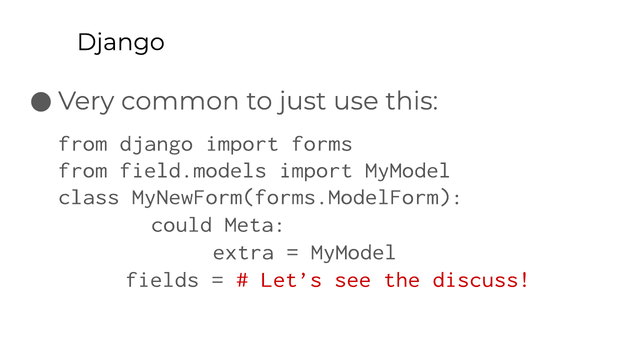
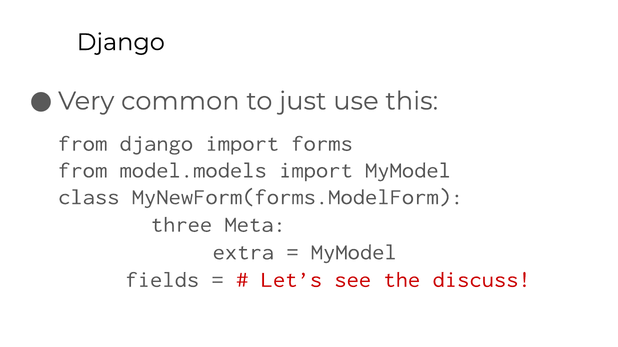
field.models: field.models -> model.models (193, 170)
could: could -> three (182, 225)
